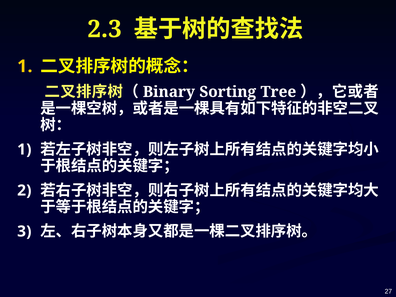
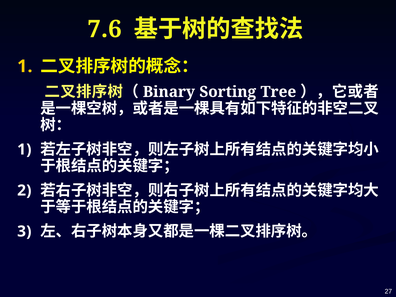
2.3: 2.3 -> 7.6 (104, 29)
